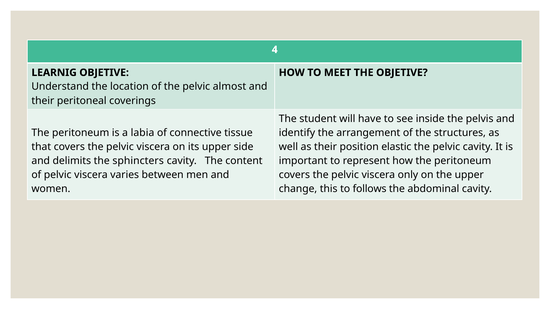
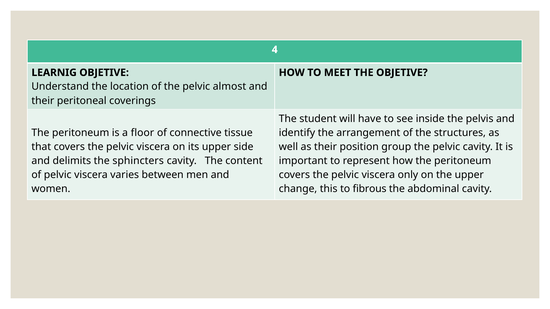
labia: labia -> floor (142, 133)
elastic: elastic -> group (396, 147)
follows: follows -> fibrous (370, 189)
